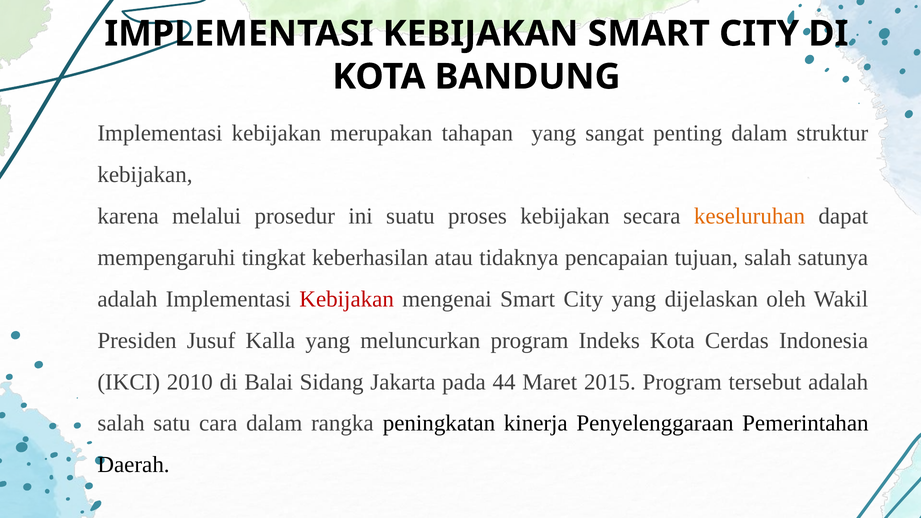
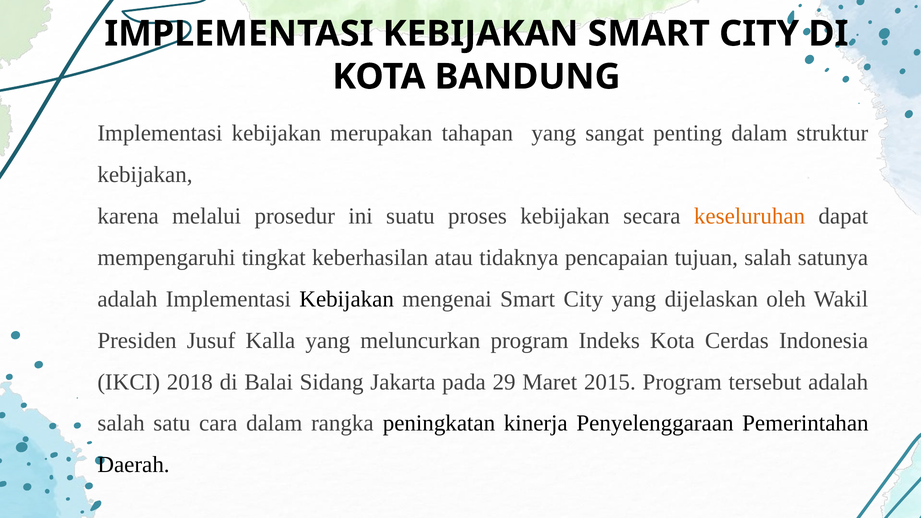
Kebijakan colour: red -> black (347, 299)
2010: 2010 -> 2018 (190, 382)
44: 44 -> 29 (504, 382)
